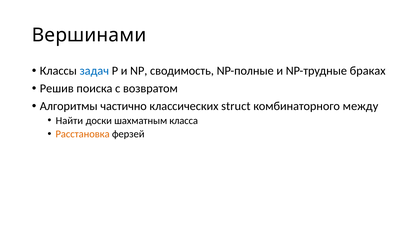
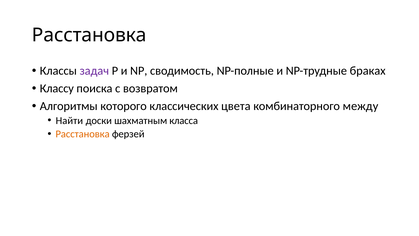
Вершинами: Вершинами -> Расстановка (89, 35)
задач colour: blue -> purple (94, 71)
Решив: Решив -> Классу (57, 88)
частично: частично -> которого (124, 106)
struct: struct -> цвета (236, 106)
